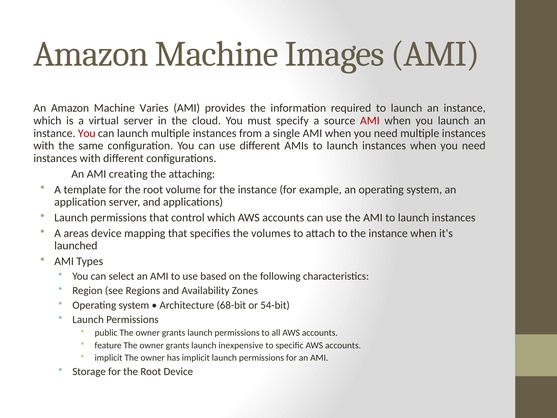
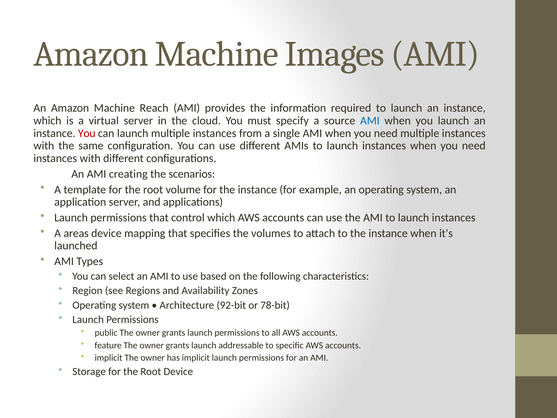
Varies: Varies -> Reach (154, 108)
AMI colour: red -> blue (370, 121)
attaching: attaching -> scenarios (192, 174)
68-bit: 68-bit -> 92-bit (231, 305)
54-bit: 54-bit -> 78-bit (275, 305)
inexpensive: inexpensive -> addressable (241, 345)
